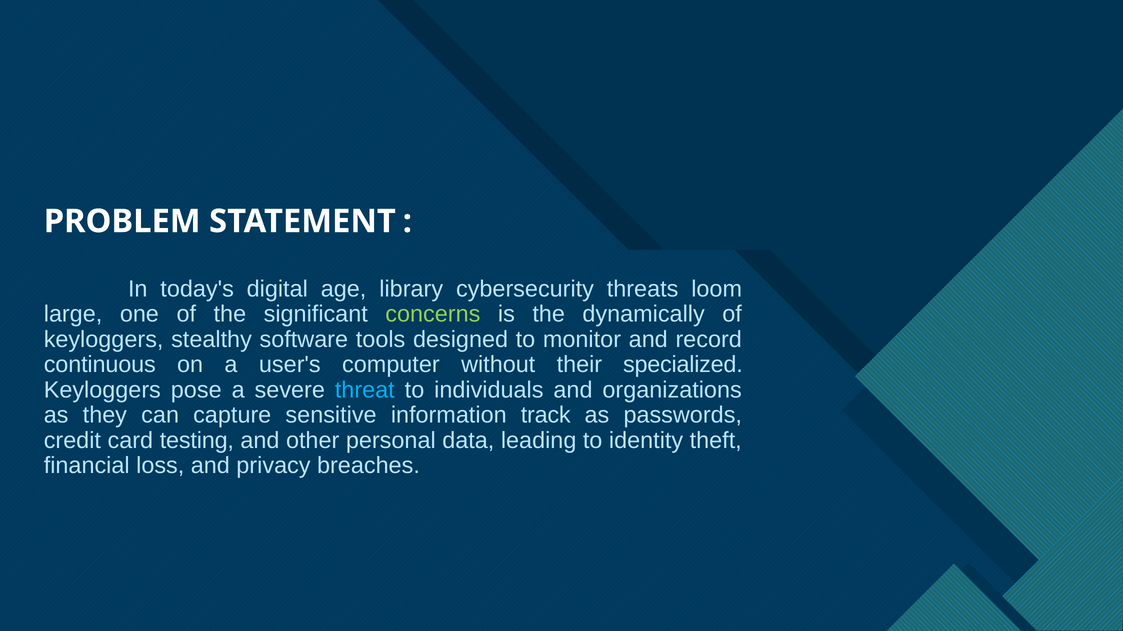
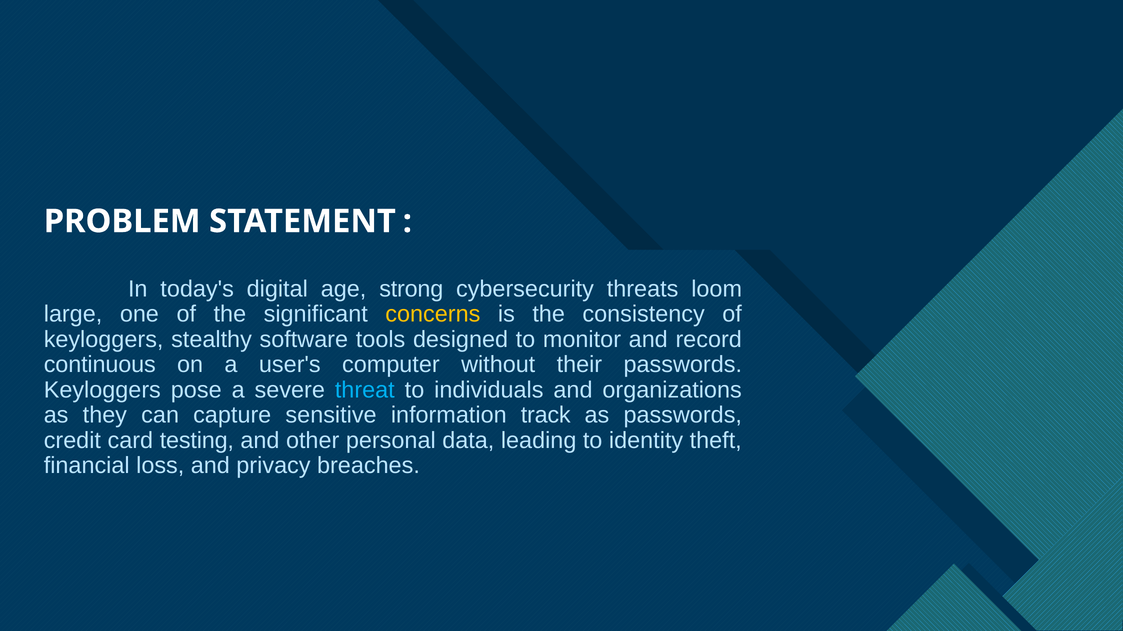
library: library -> strong (411, 289)
concerns colour: light green -> yellow (433, 314)
dynamically: dynamically -> consistency (644, 314)
their specialized: specialized -> passwords (683, 365)
